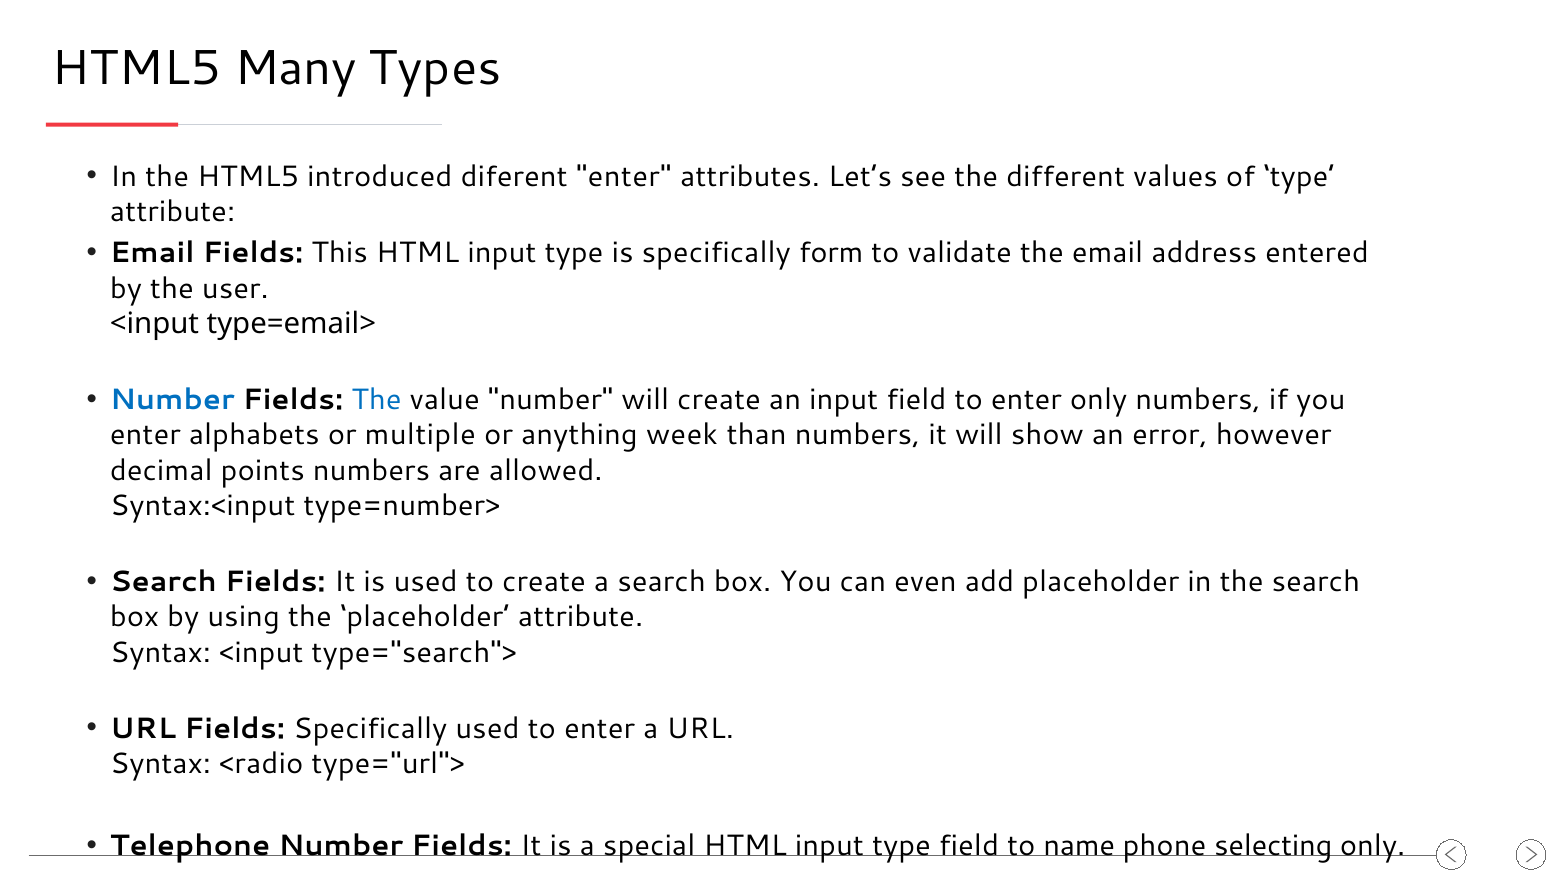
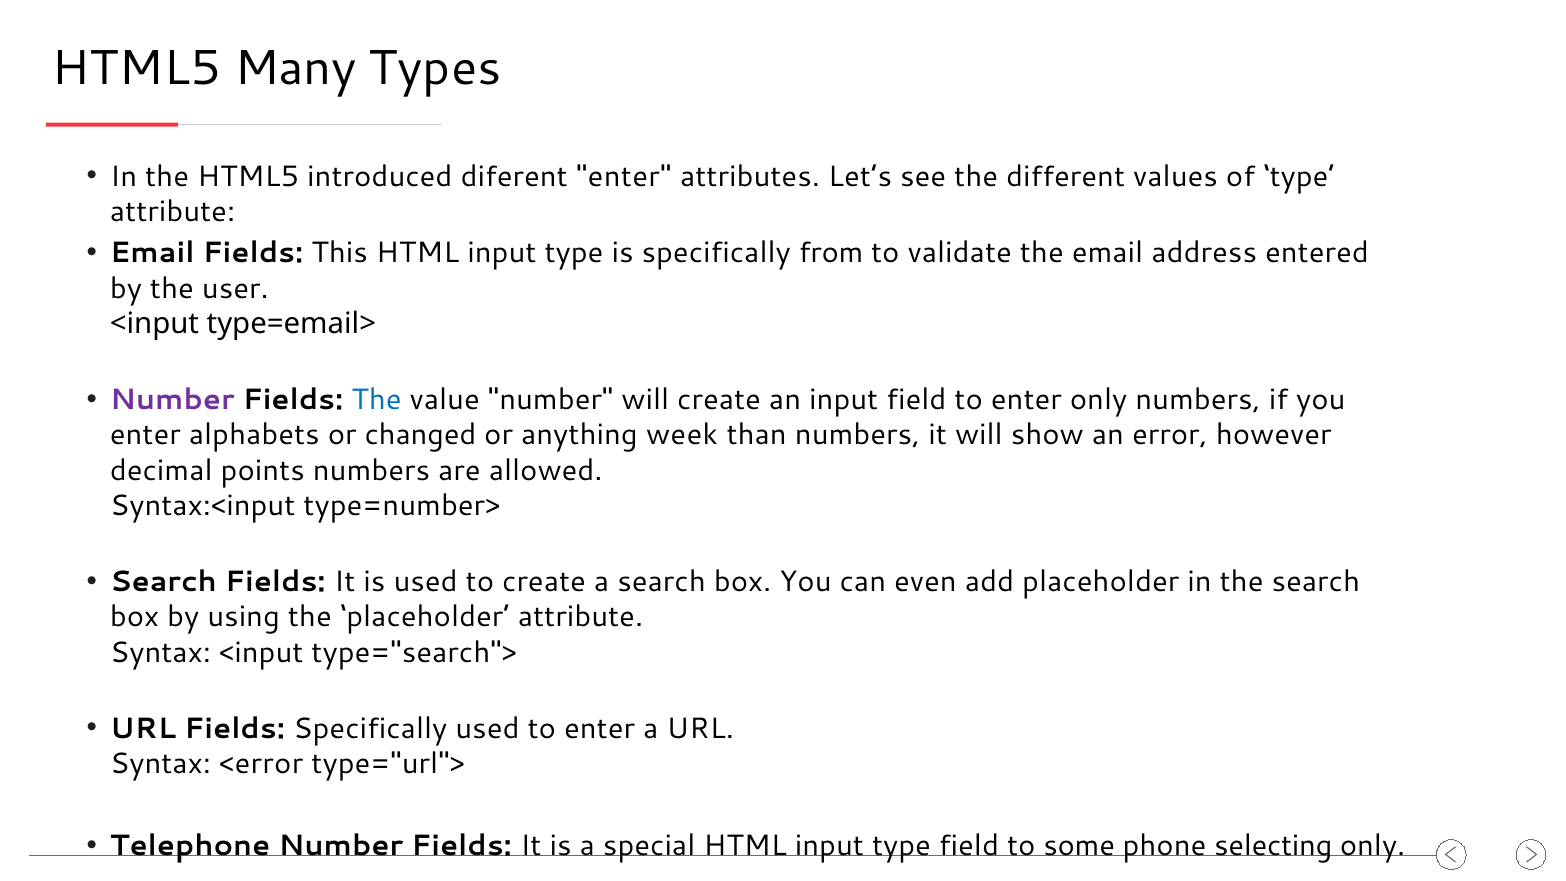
form: form -> from (831, 253)
Number colour: blue -> purple (172, 400)
multiple: multiple -> changed (421, 435)
<radio: <radio -> <error (261, 764)
name: name -> some (1079, 846)
